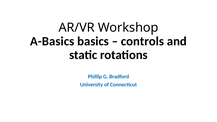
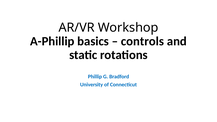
A-Basics: A-Basics -> A-Phillip (52, 41)
